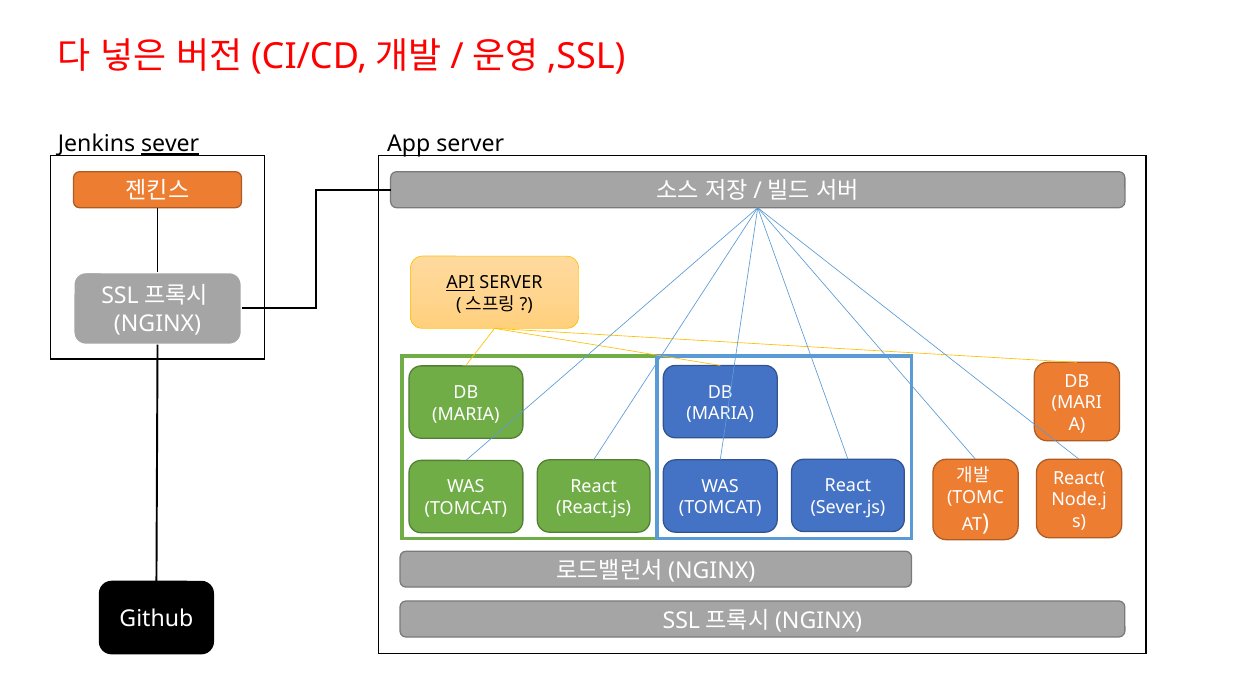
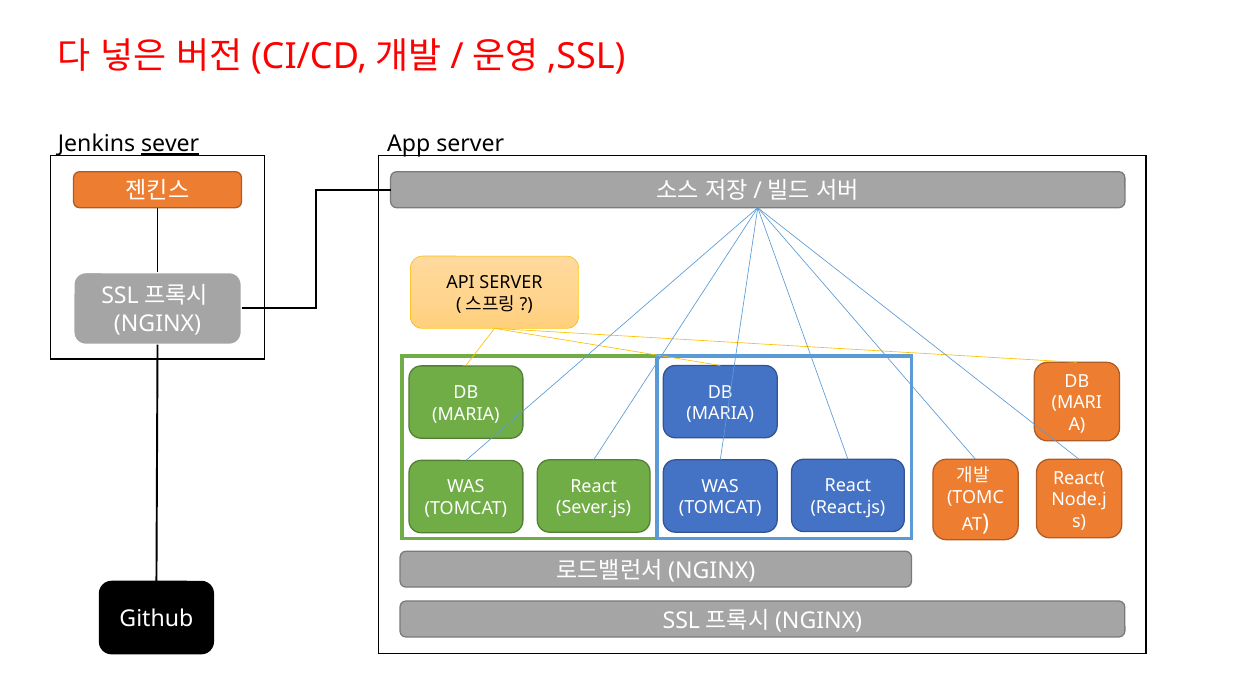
API underline: present -> none (461, 283)
Sever.js: Sever.js -> React.js (848, 507)
React.js: React.js -> Sever.js (594, 508)
